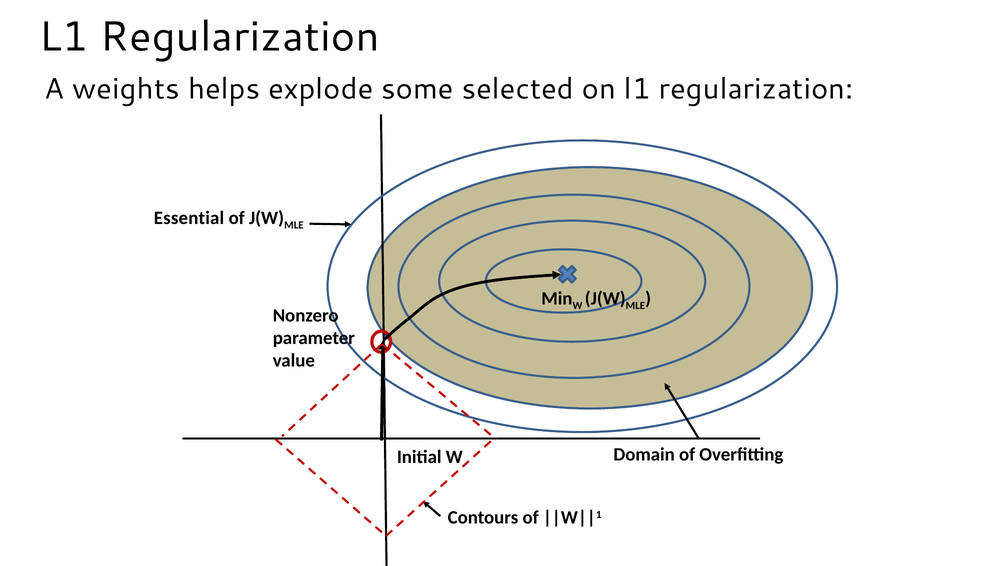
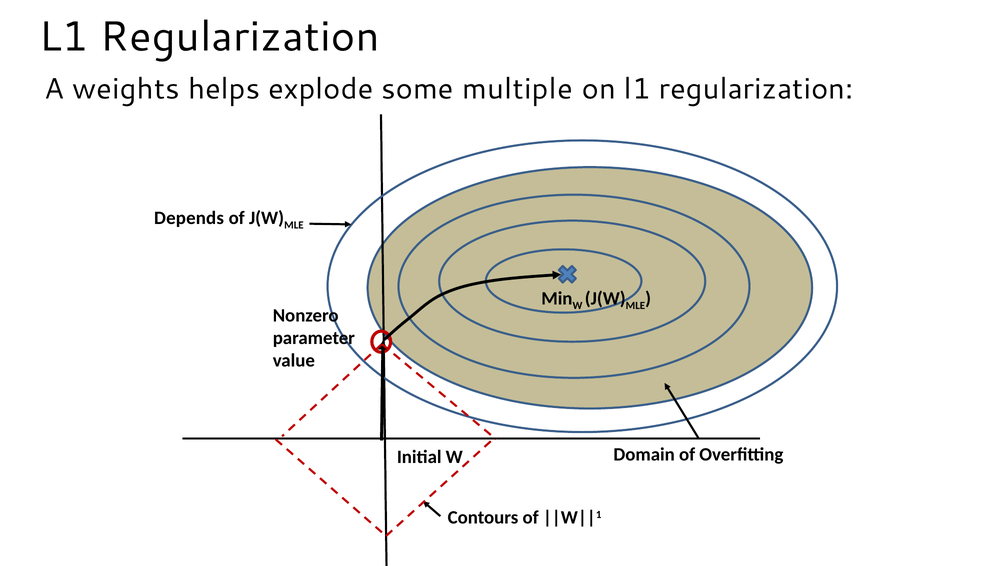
selected: selected -> multiple (518, 89)
Essential: Essential -> Depends (189, 218)
